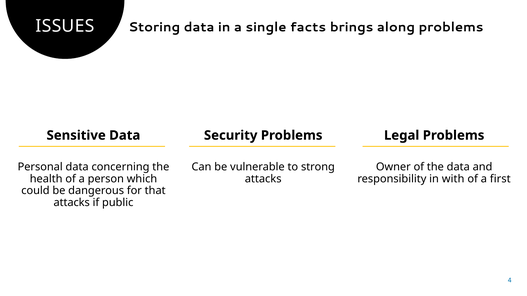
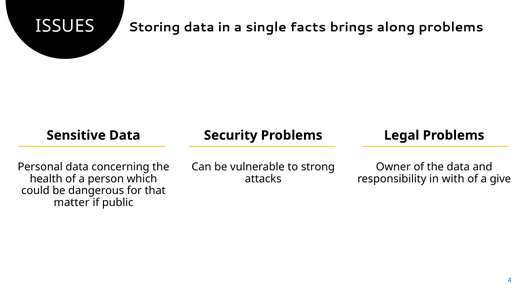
first: first -> give (500, 179)
attacks: attacks -> matter (72, 203)
